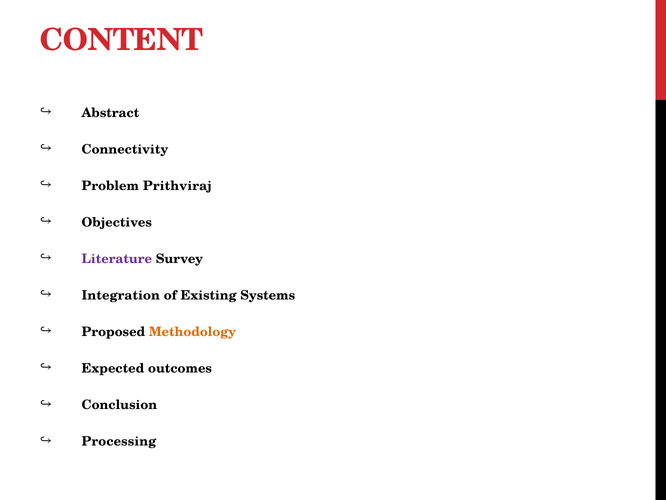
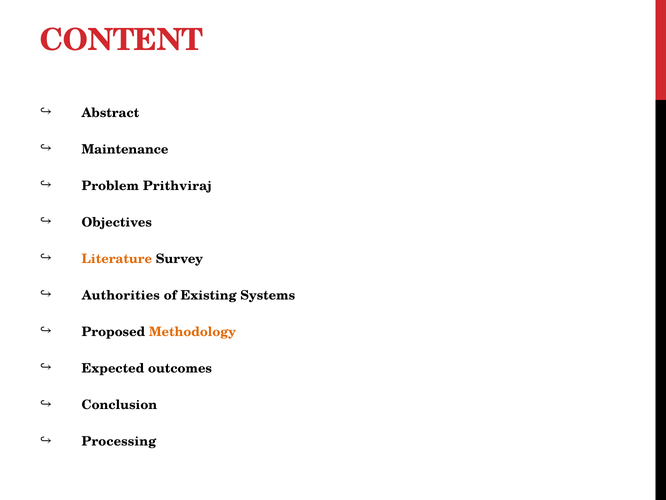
Connectivity: Connectivity -> Maintenance (125, 149)
Literature colour: purple -> orange (117, 259)
Integration: Integration -> Authorities (121, 295)
